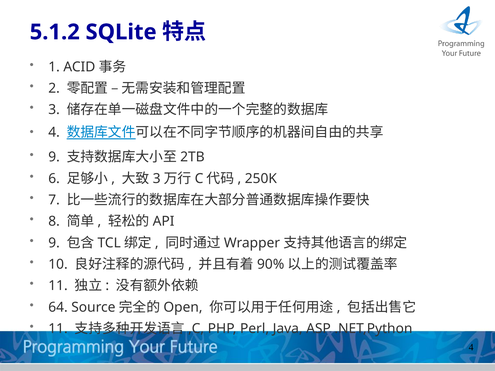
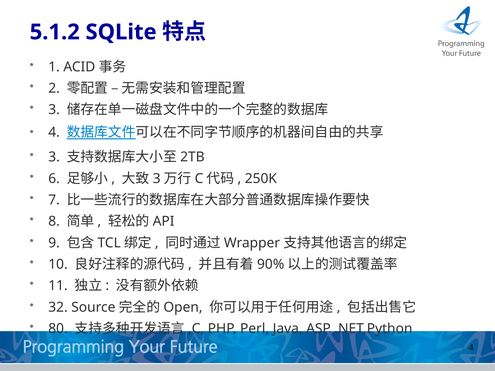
9: 9 -> 3 (54, 157)
64: 64 -> 32 (58, 307)
11: 11 -> 80 (58, 329)
